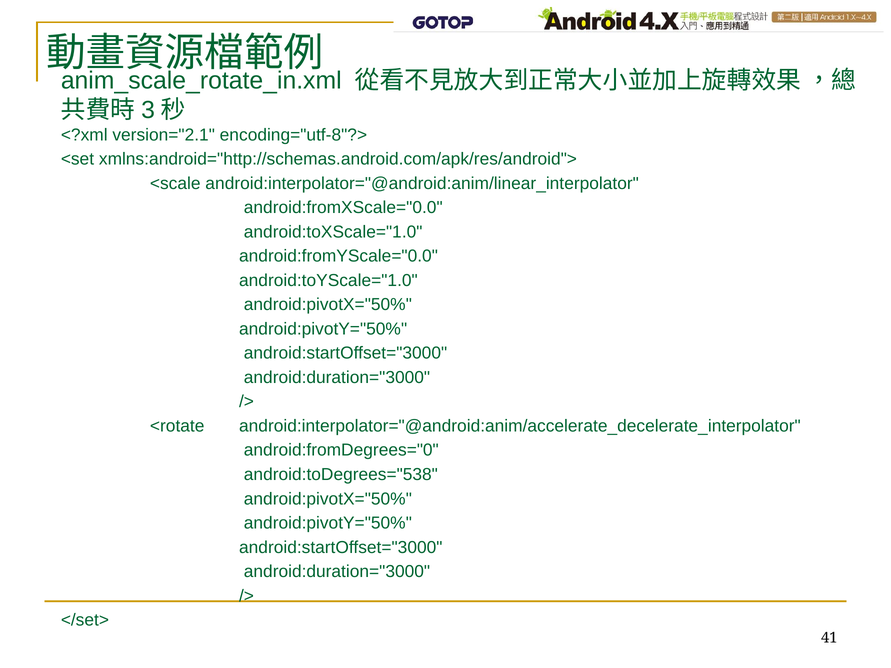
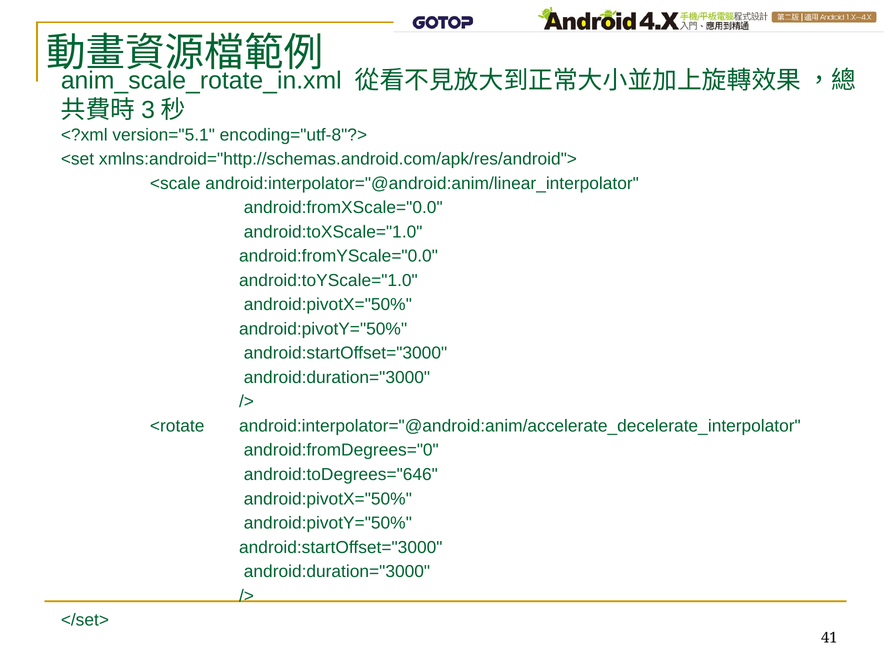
version="2.1: version="2.1 -> version="5.1 (164, 135)
android:toDegrees="538: android:toDegrees="538 -> android:toDegrees="646 (341, 475)
